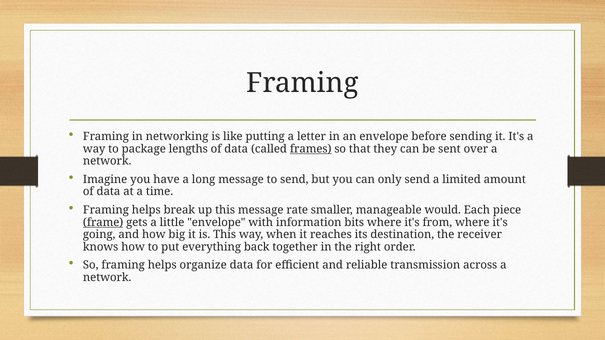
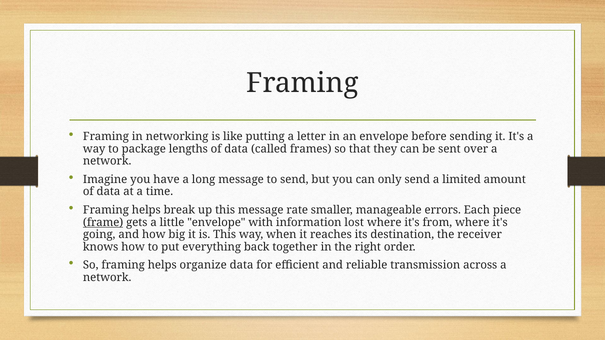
frames underline: present -> none (311, 149)
would: would -> errors (443, 210)
bits: bits -> lost (354, 223)
